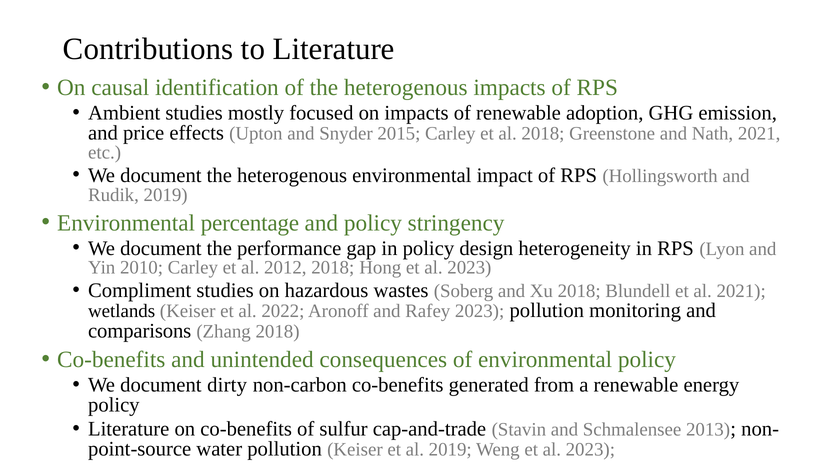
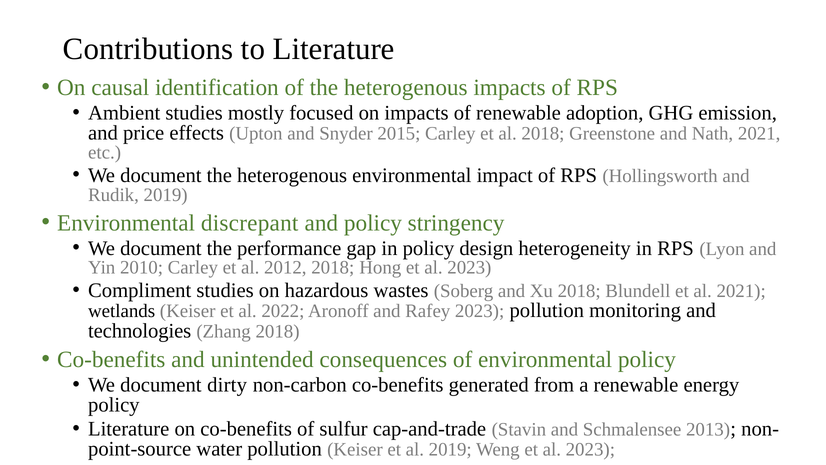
percentage: percentage -> discrepant (250, 223)
comparisons: comparisons -> technologies (140, 330)
